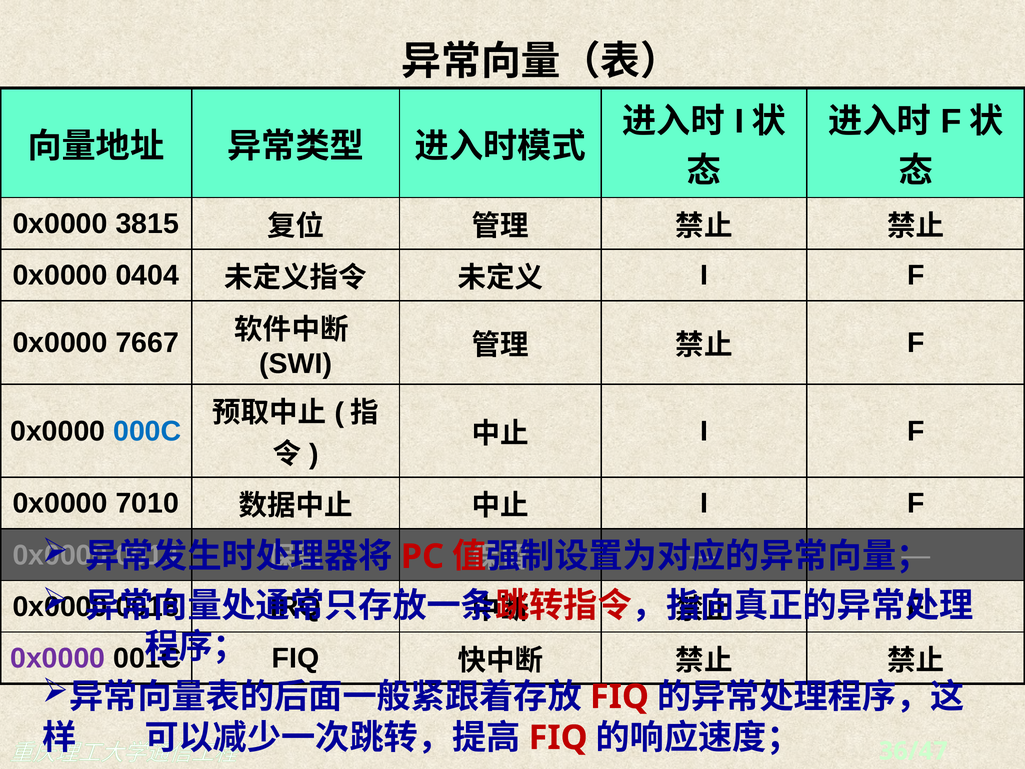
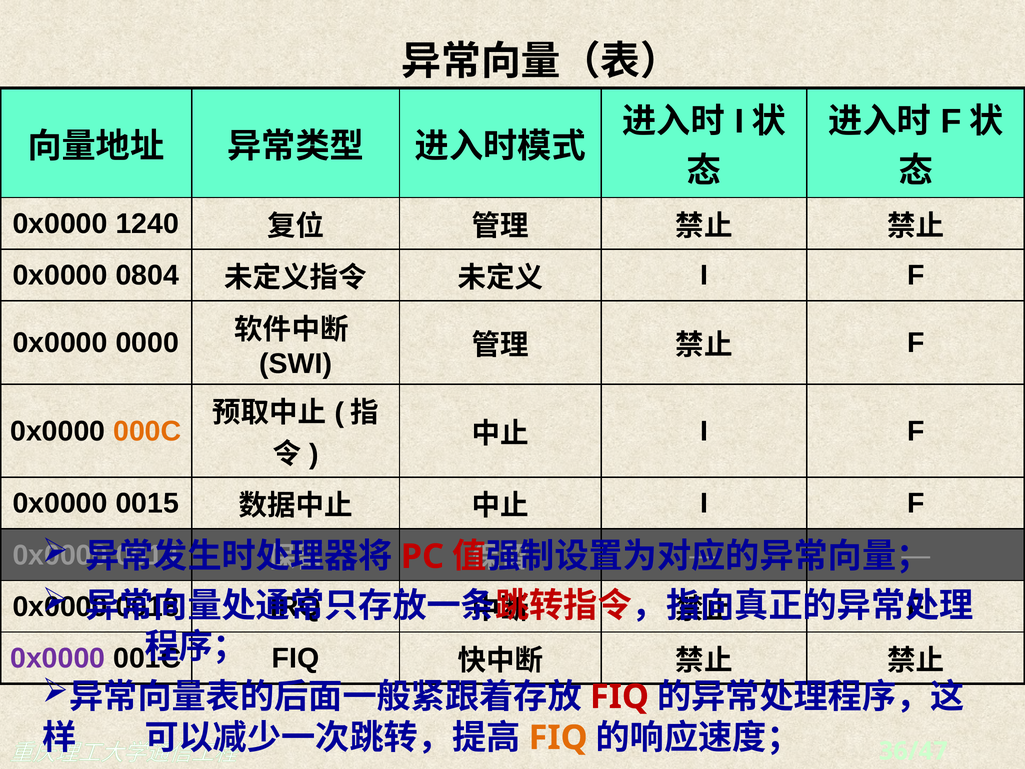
3815: 3815 -> 1240 (147, 224)
0404: 0404 -> 0804 (147, 275)
7667: 7667 -> 0000 (147, 343)
000C colour: blue -> orange (147, 431)
7010: 7010 -> 0015 (147, 503)
FIQ colour: red -> orange (558, 738)
